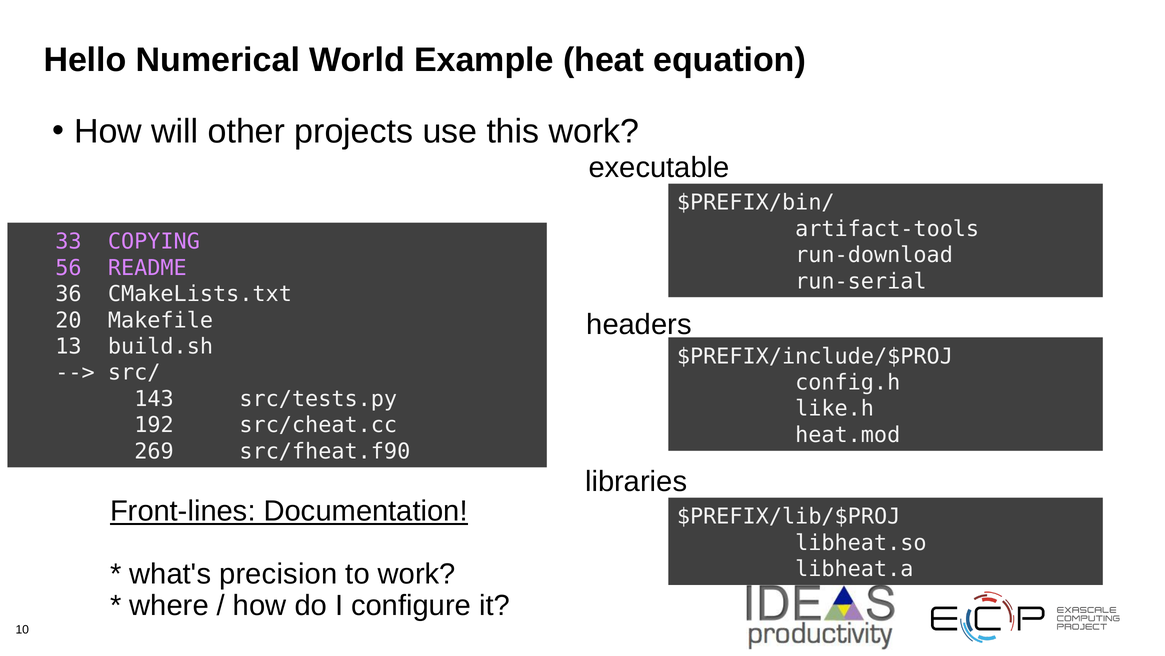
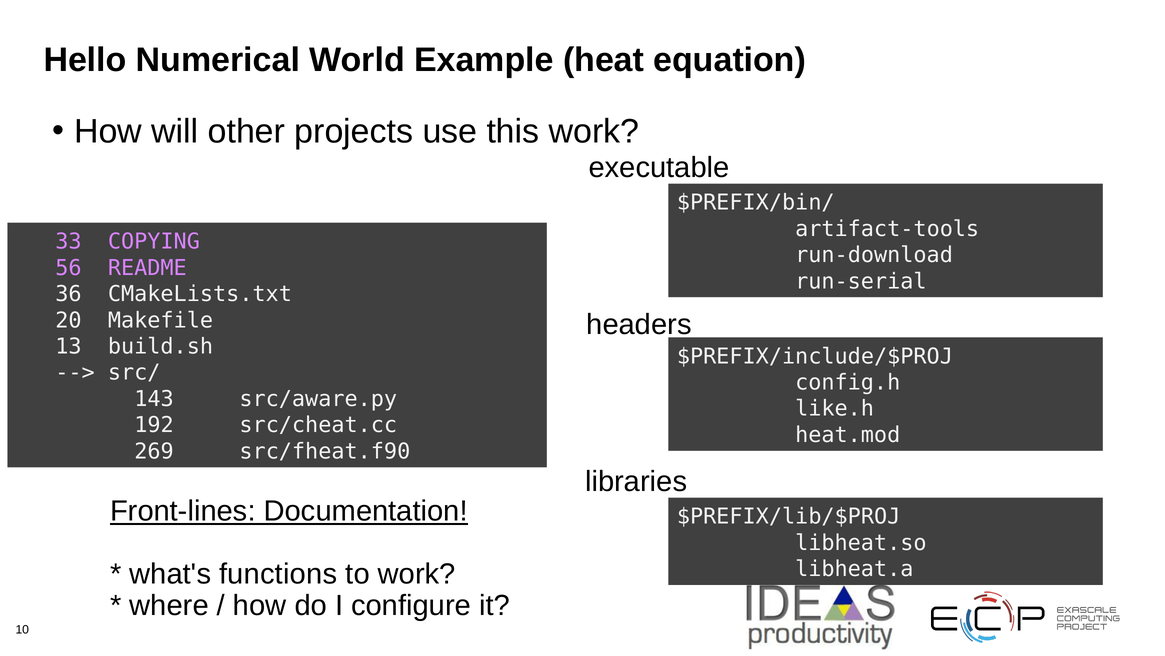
src/tests.py: src/tests.py -> src/aware.py (318, 399)
precision: precision -> functions (278, 574)
